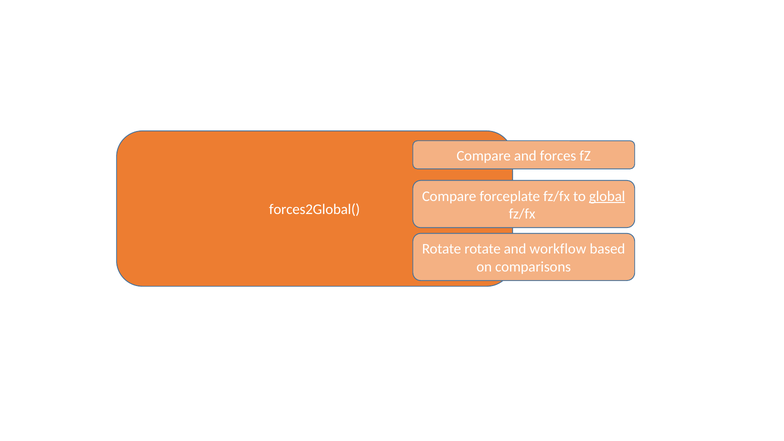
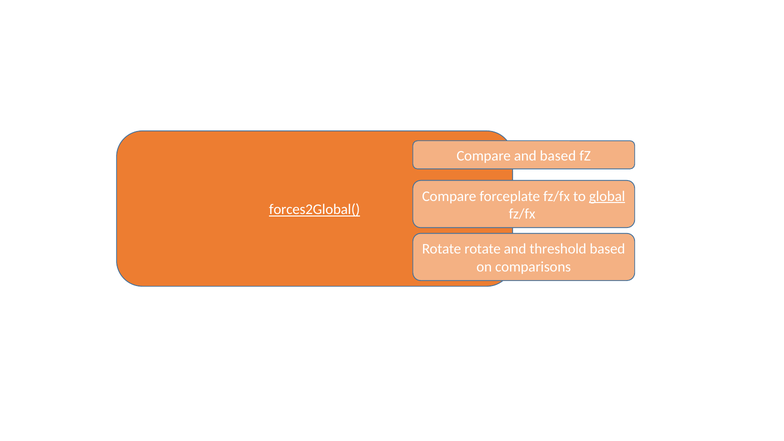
and forces: forces -> based (558, 156)
forces2Global( underline: none -> present (315, 210)
workflow: workflow -> threshold (558, 249)
